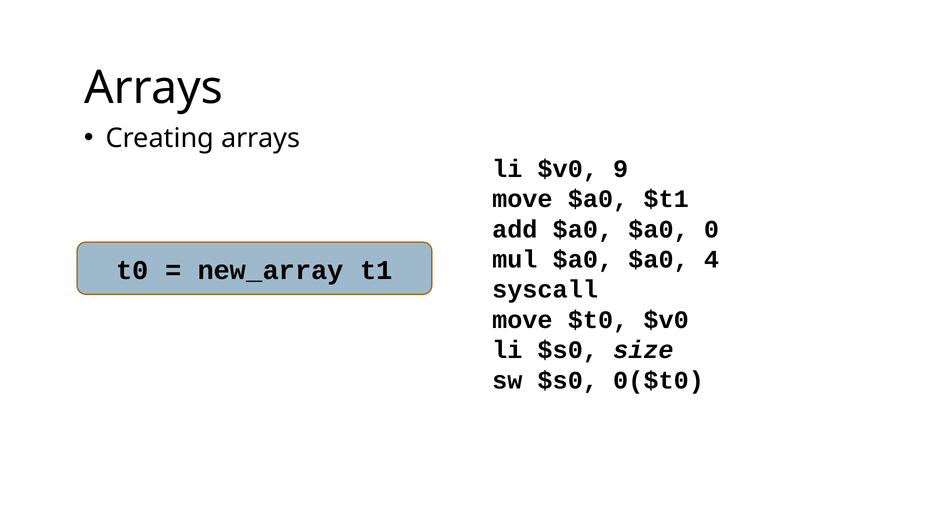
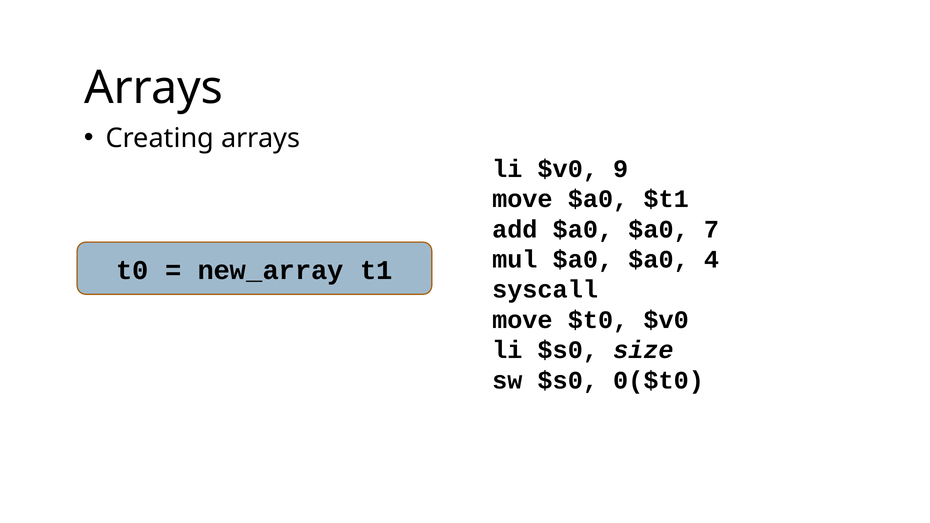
0: 0 -> 7 (711, 229)
